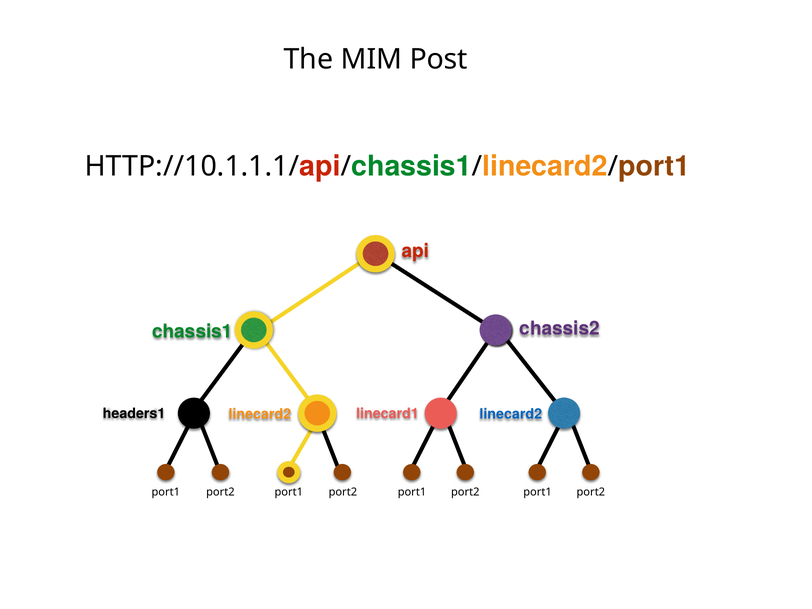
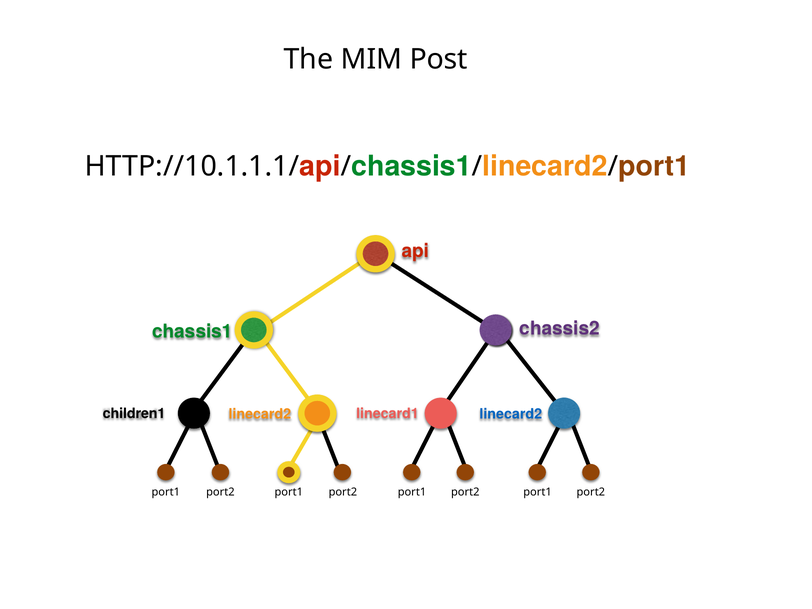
headers1: headers1 -> children1 (134, 413)
